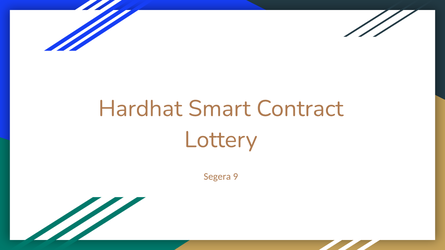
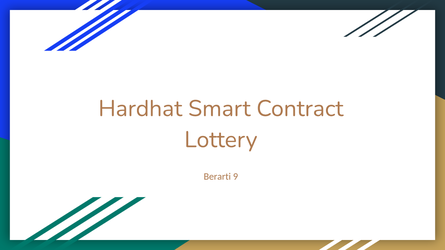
Segera: Segera -> Berarti (217, 177)
